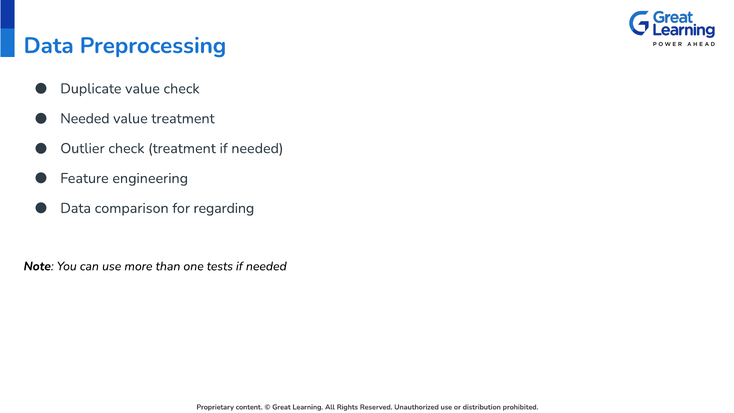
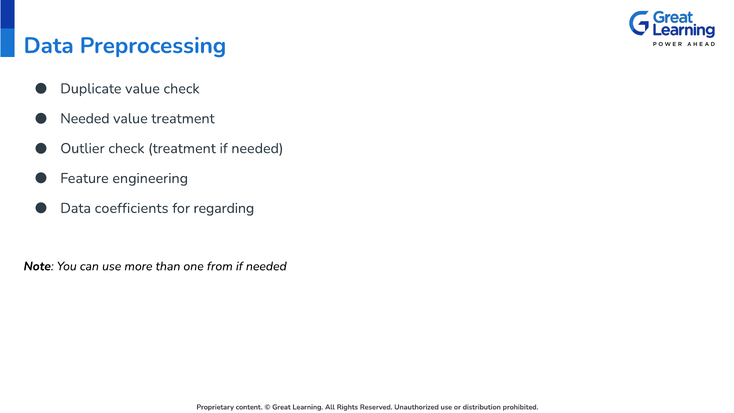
comparison: comparison -> coefficients (132, 208)
tests: tests -> from (220, 266)
